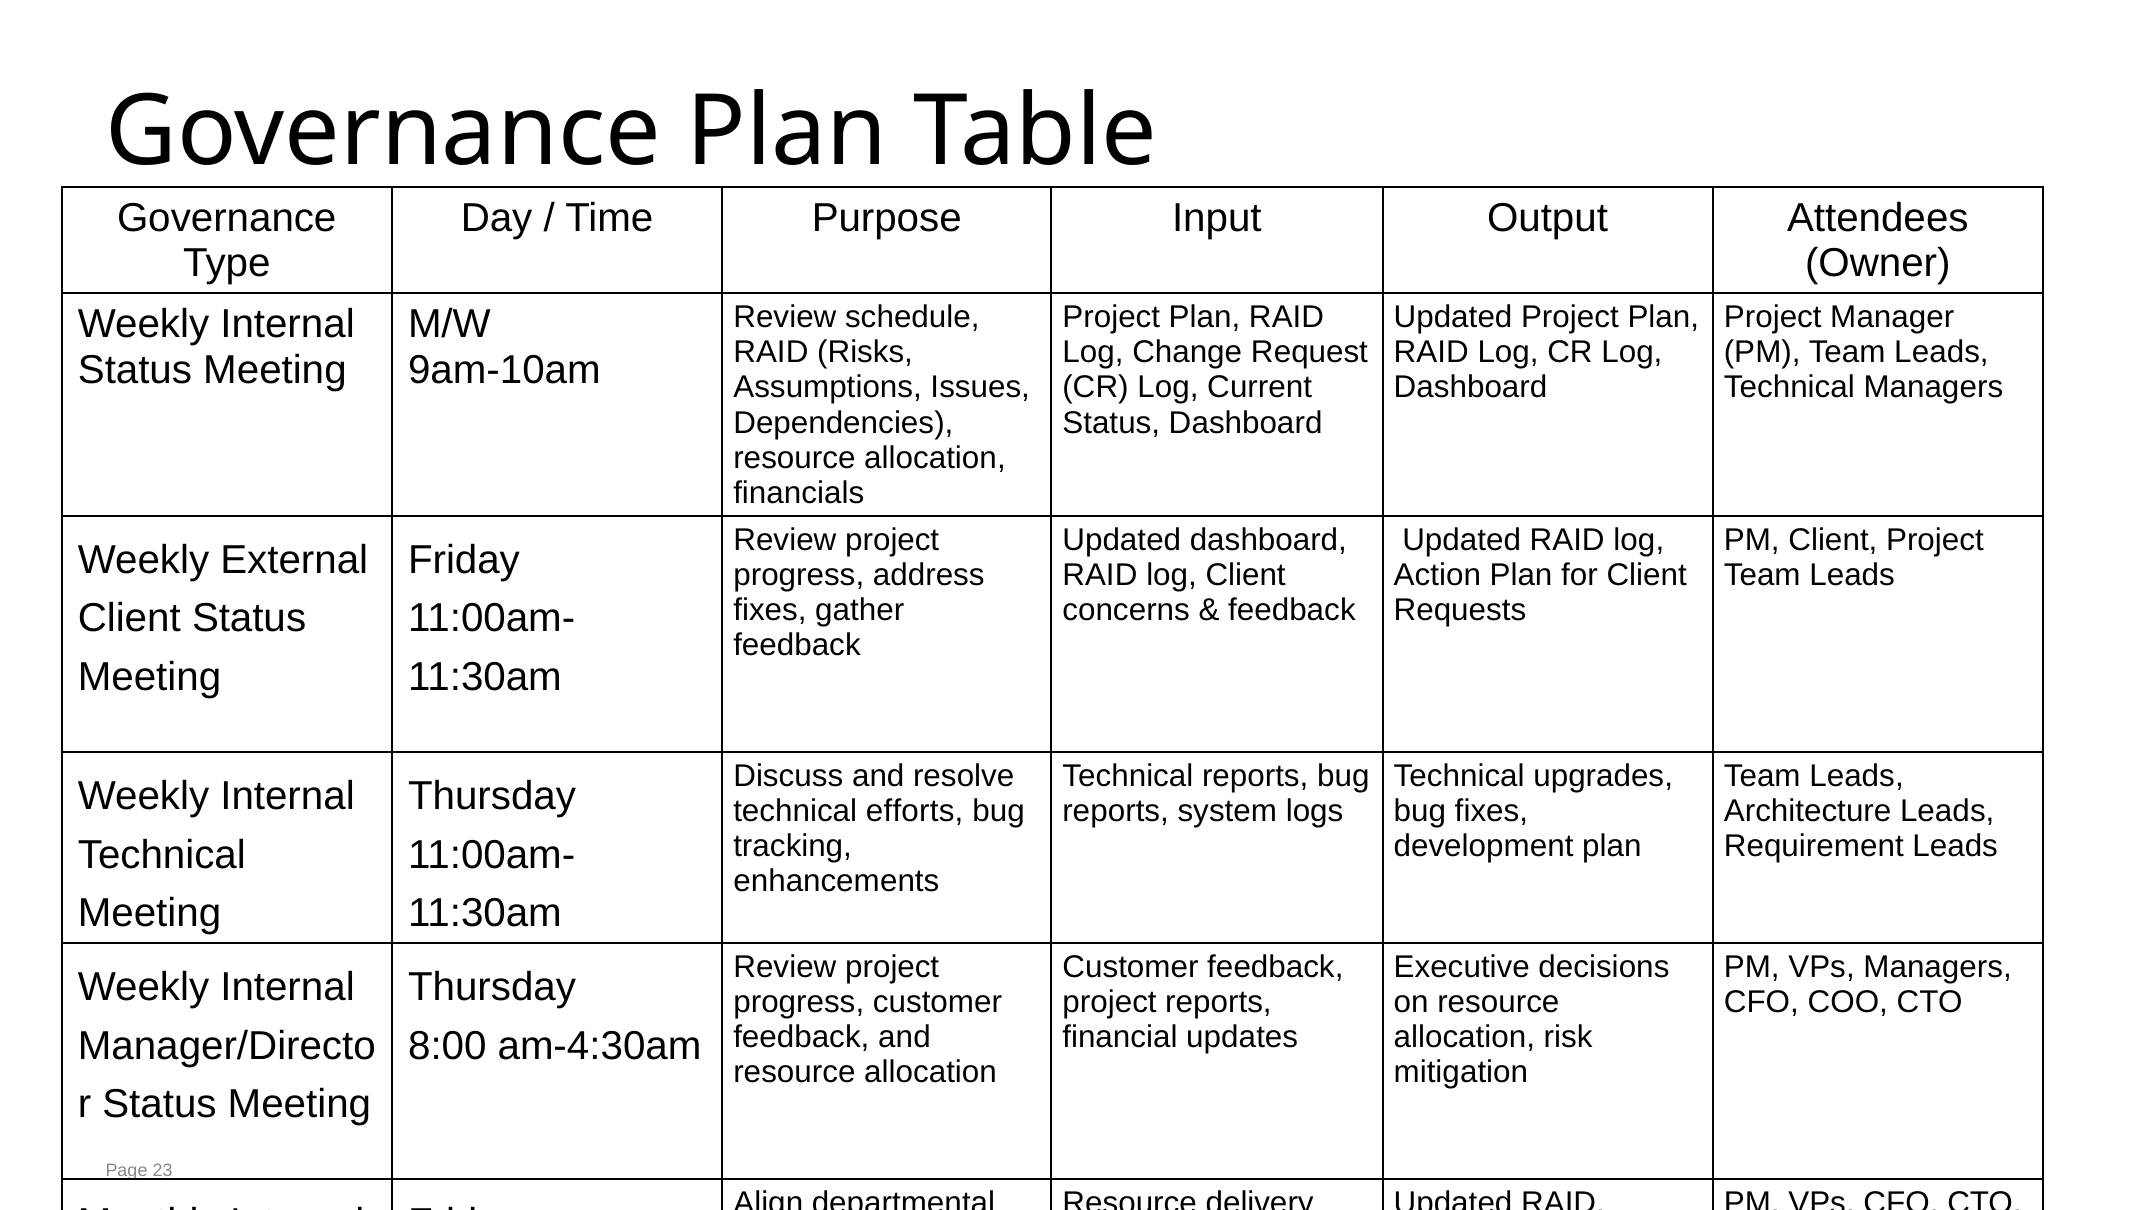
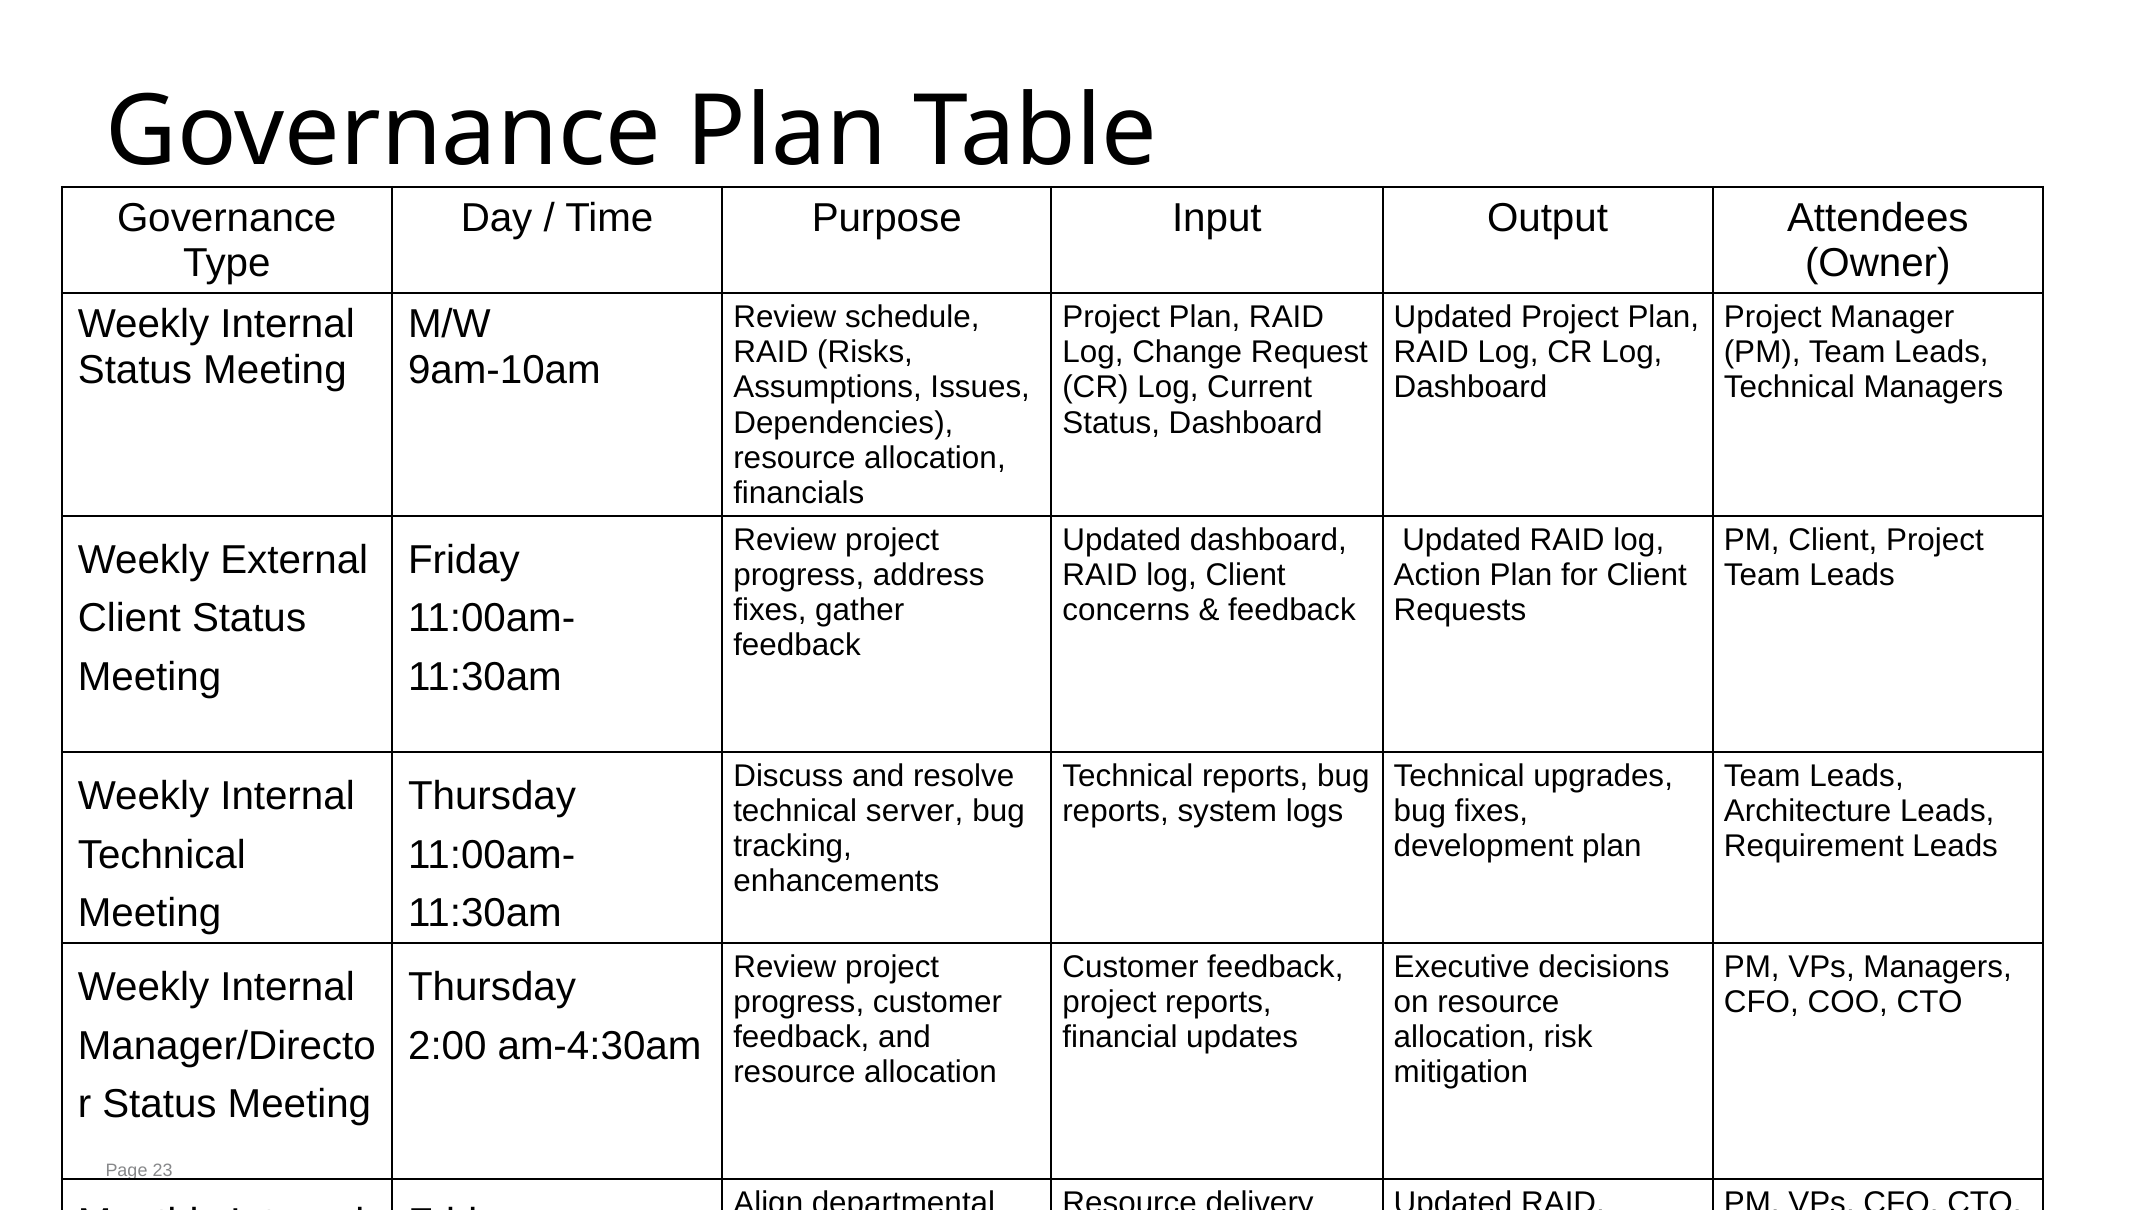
efforts: efforts -> server (915, 811)
8:00: 8:00 -> 2:00 (447, 1046)
